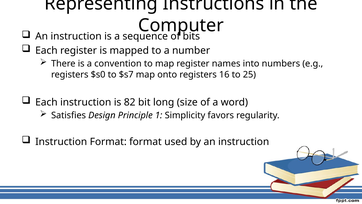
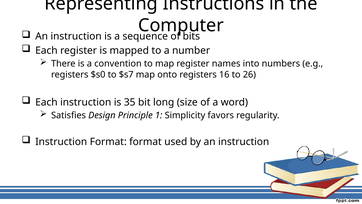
25: 25 -> 26 (249, 74)
82: 82 -> 35 (130, 102)
